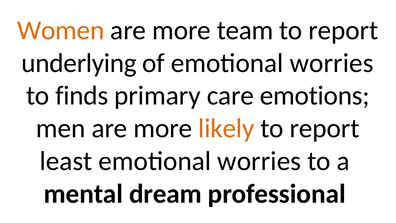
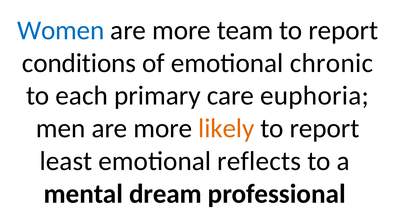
Women colour: orange -> blue (61, 30)
underlying: underlying -> conditions (79, 63)
of emotional worries: worries -> chronic (331, 63)
finds: finds -> each (82, 96)
emotions: emotions -> euphoria (314, 96)
worries: worries -> reflects (259, 161)
